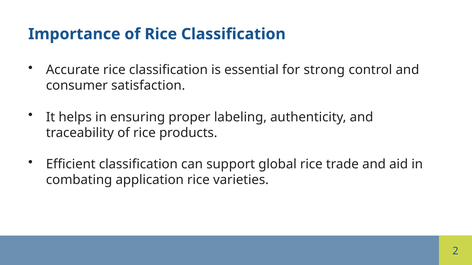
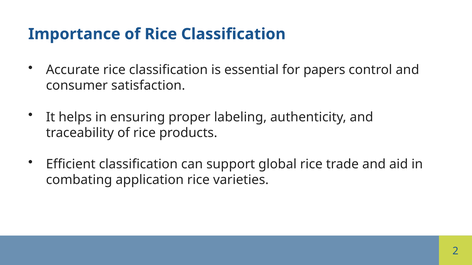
strong: strong -> papers (324, 70)
